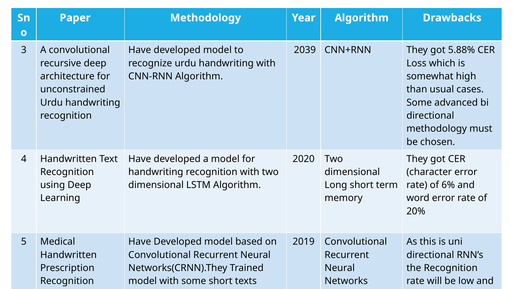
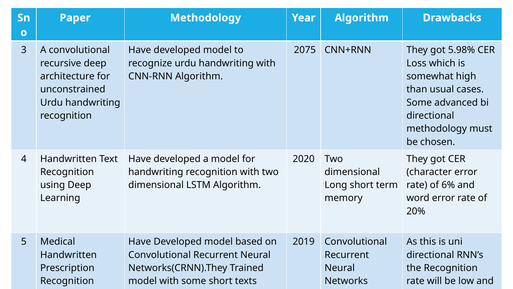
2039: 2039 -> 2075 (305, 50)
5.88%: 5.88% -> 5.98% (462, 50)
